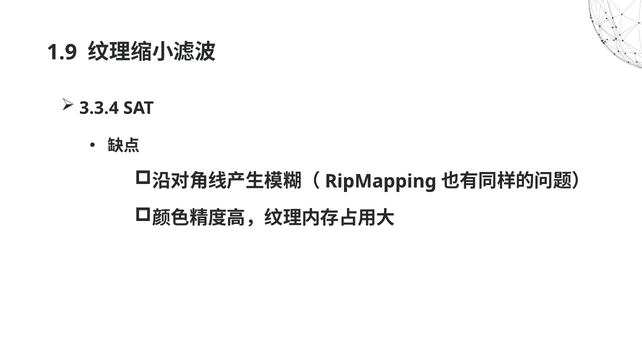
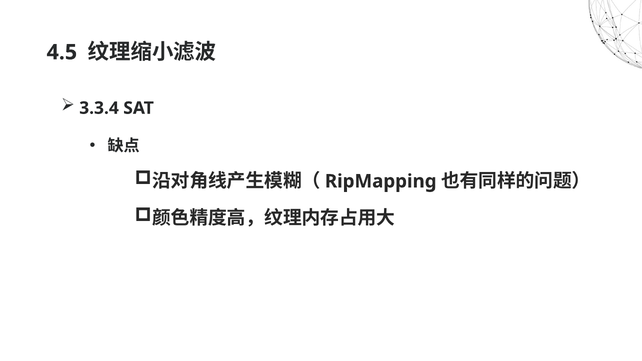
1.9: 1.9 -> 4.5 (62, 52)
